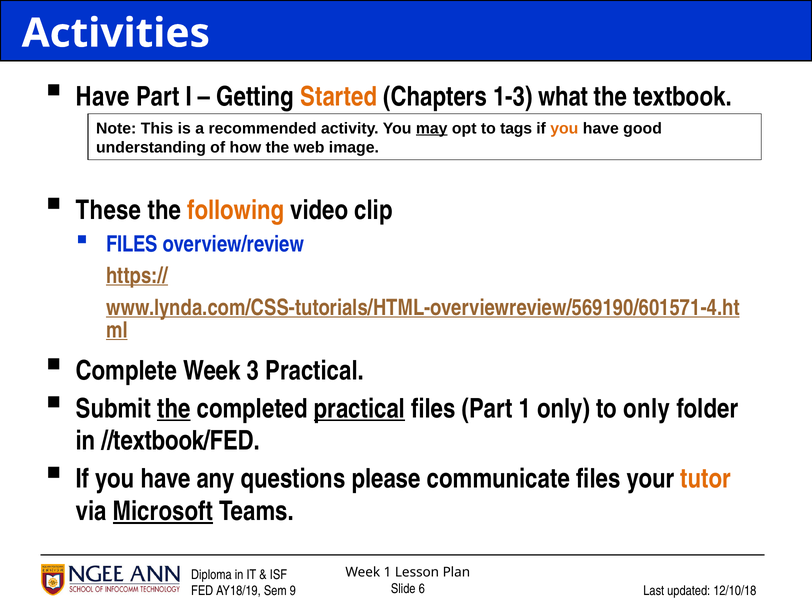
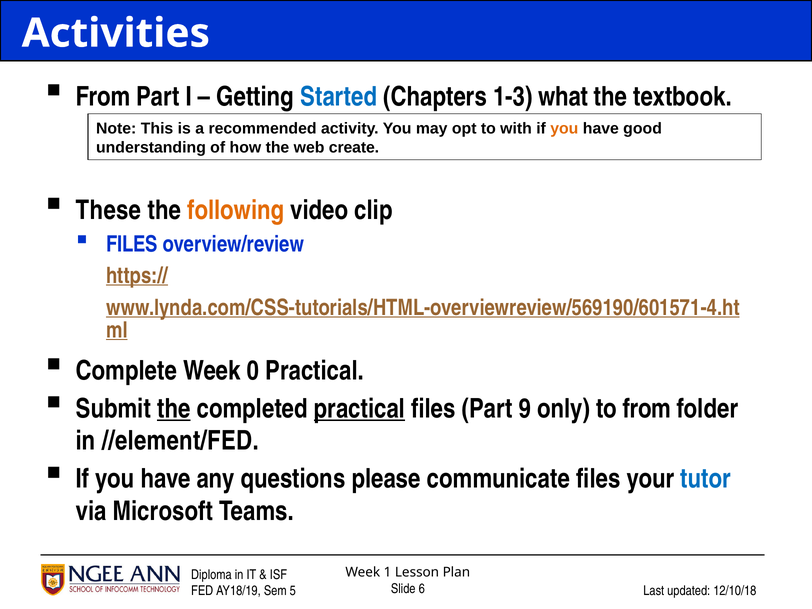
Have: Have -> From (103, 97)
Started colour: orange -> blue (339, 97)
may underline: present -> none (432, 128)
tags: tags -> with (516, 128)
image: image -> create (354, 147)
3: 3 -> 0 (253, 371)
Part 1: 1 -> 9 (525, 409)
to only: only -> from (647, 409)
//textbook/FED: //textbook/FED -> //element/FED (180, 441)
tutor colour: orange -> blue (706, 479)
Microsoft underline: present -> none (163, 511)
9: 9 -> 5 (293, 591)
